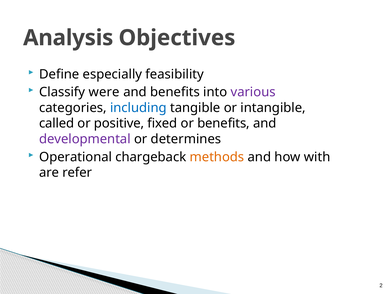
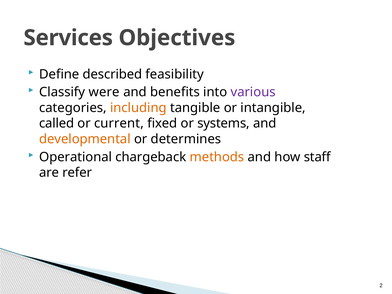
Analysis: Analysis -> Services (68, 38)
especially: especially -> described (112, 74)
including colour: blue -> orange (138, 108)
positive: positive -> current (119, 123)
or benefits: benefits -> systems (224, 123)
developmental colour: purple -> orange (85, 139)
with: with -> staff (317, 157)
